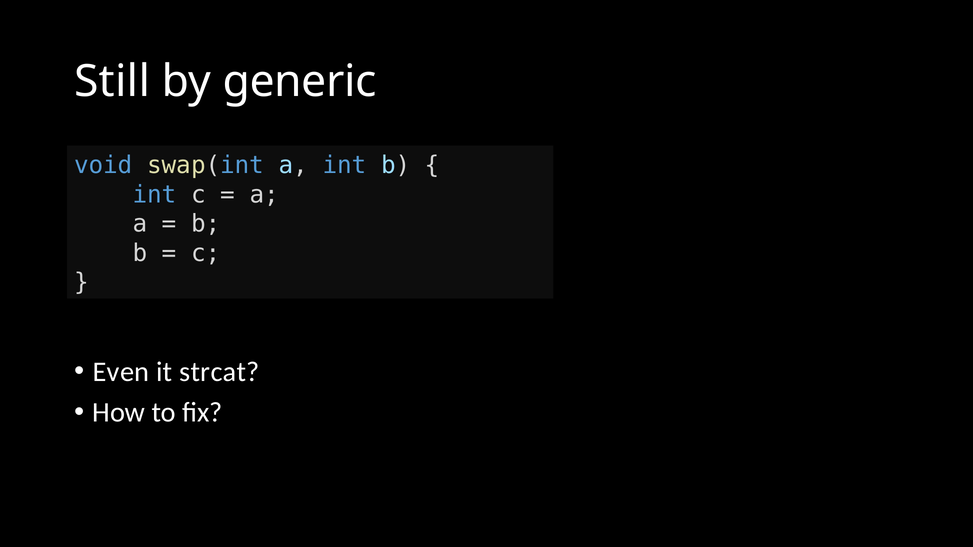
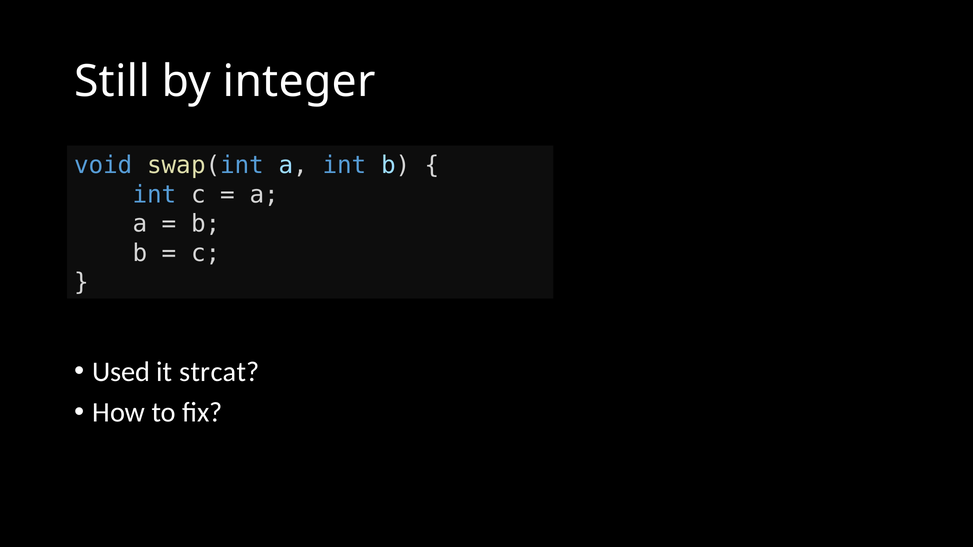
generic: generic -> integer (299, 82)
Even: Even -> Used (121, 372)
